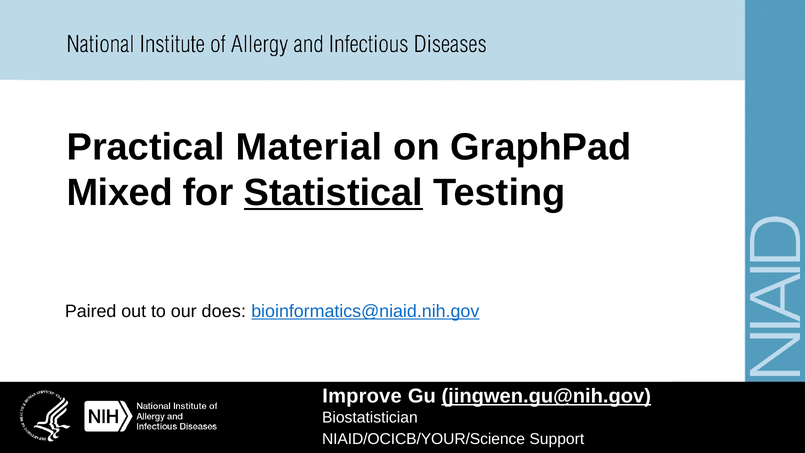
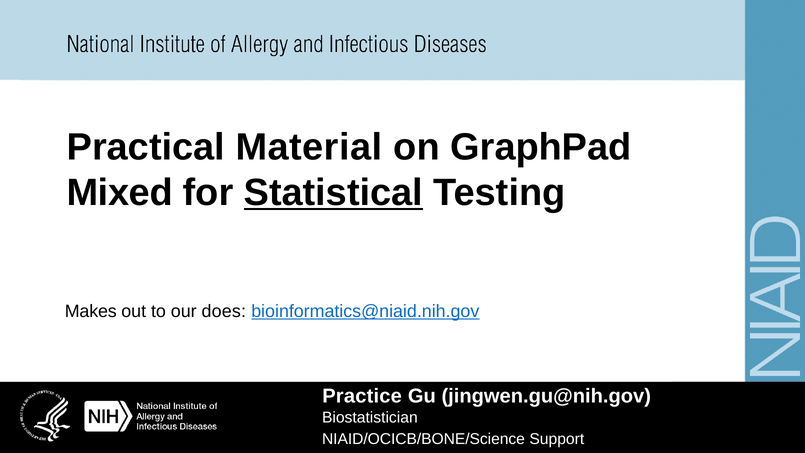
Paired: Paired -> Makes (91, 311)
Improve: Improve -> Practice (362, 396)
jingwen.gu@nih.gov underline: present -> none (546, 396)
NIAID/OCICB/YOUR/Science: NIAID/OCICB/YOUR/Science -> NIAID/OCICB/BONE/Science (423, 439)
